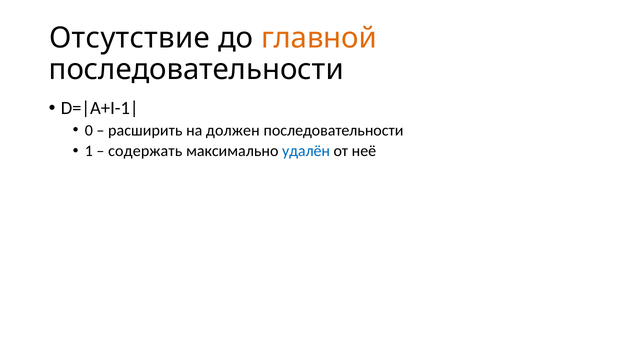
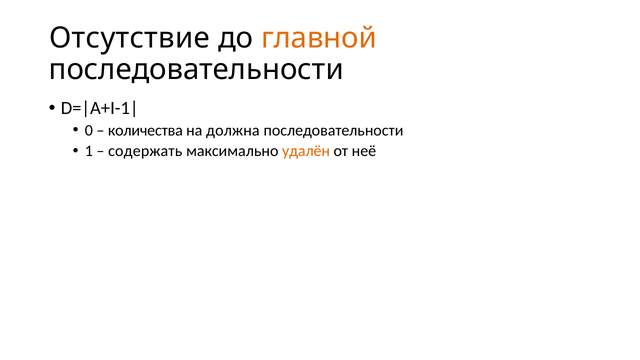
расширить: расширить -> количества (145, 130)
должен: должен -> должна (233, 130)
удалён colour: blue -> orange (306, 151)
